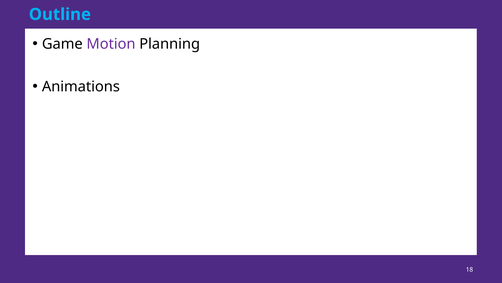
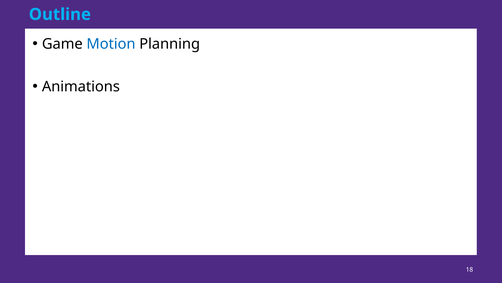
Motion colour: purple -> blue (111, 44)
